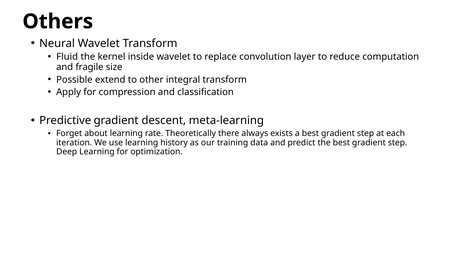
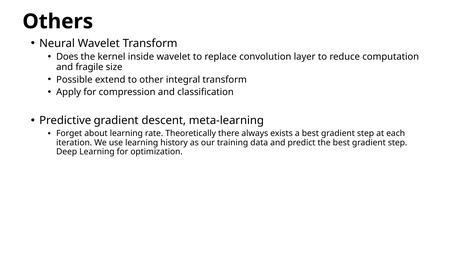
Fluid: Fluid -> Does (67, 57)
